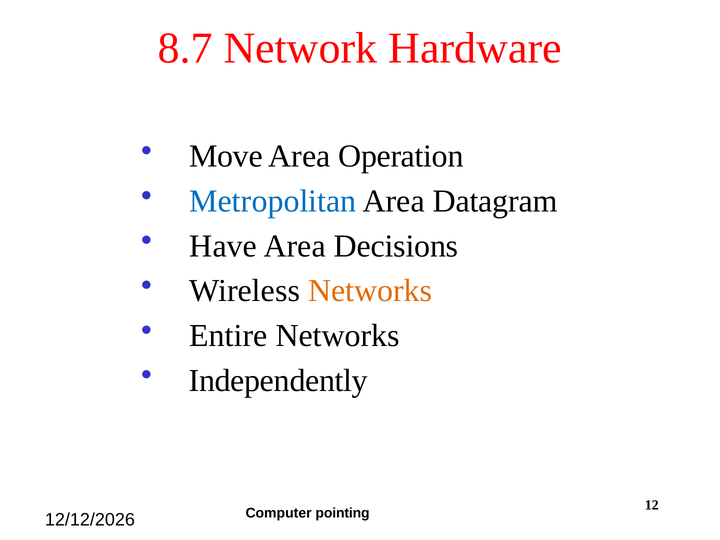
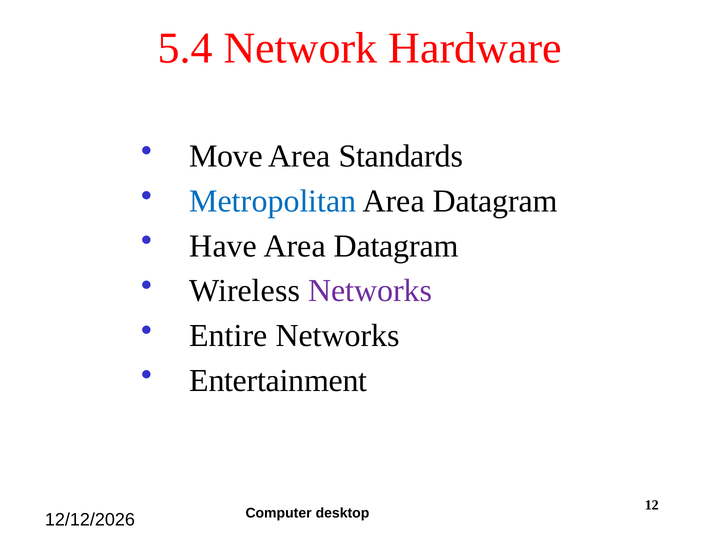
8.7: 8.7 -> 5.4 (185, 48)
Operation: Operation -> Standards (401, 156)
Decisions: Decisions -> Datagram (396, 246)
Networks colour: orange -> purple (370, 291)
Independently: Independently -> Entertainment (278, 381)
pointing: pointing -> desktop (342, 513)
